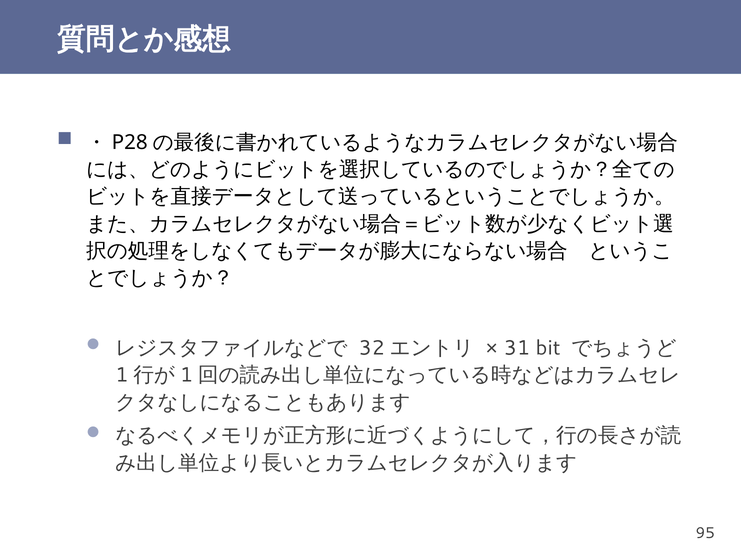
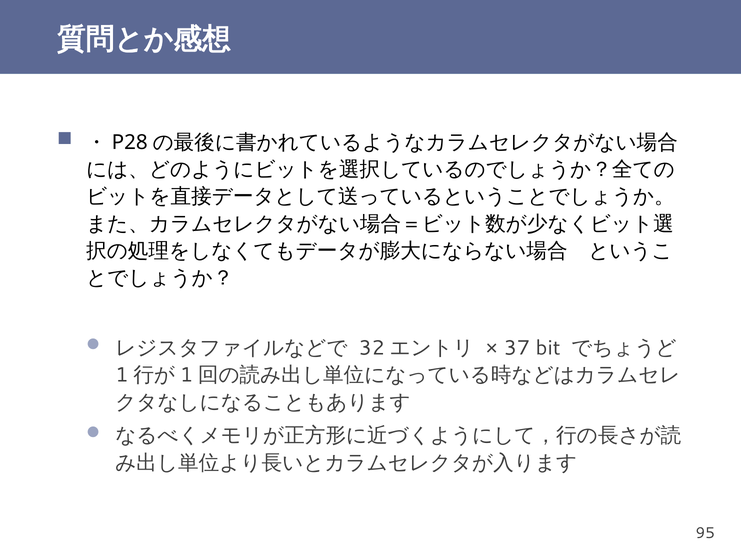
31: 31 -> 37 (517, 348)
